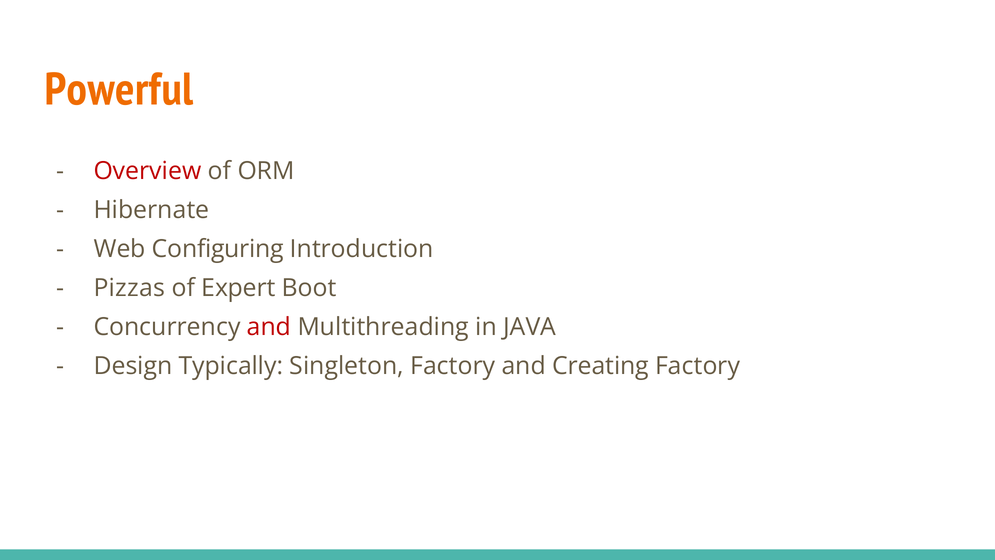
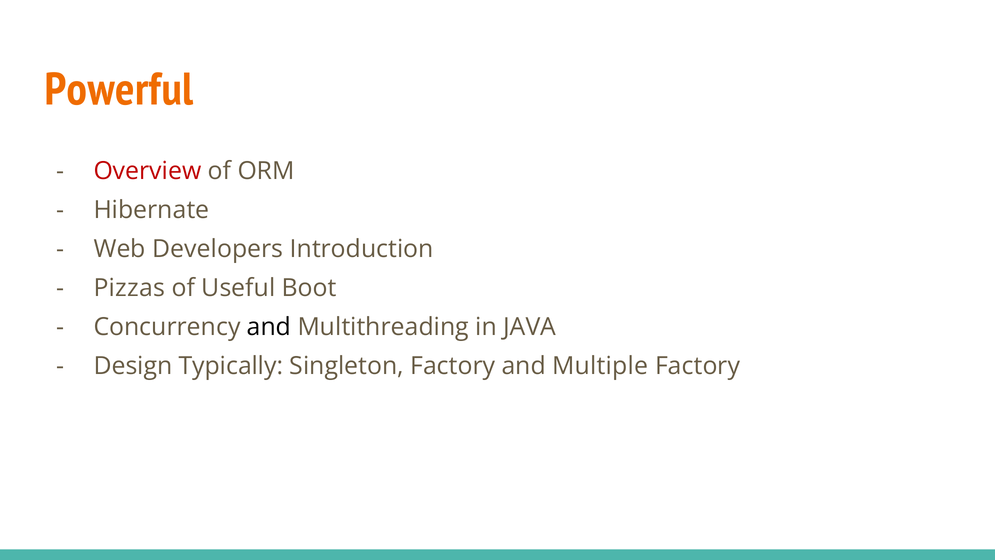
Configuring: Configuring -> Developers (218, 249)
Expert: Expert -> Useful (238, 288)
and colour: red -> black (269, 327)
Creating: Creating -> Multiple (600, 366)
